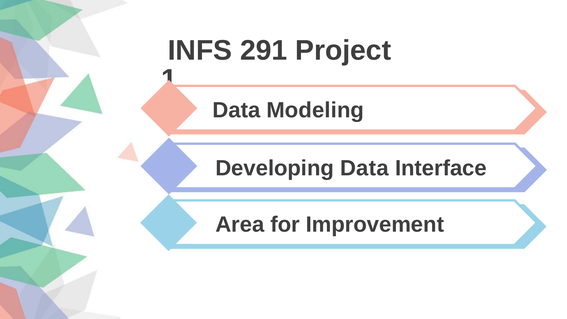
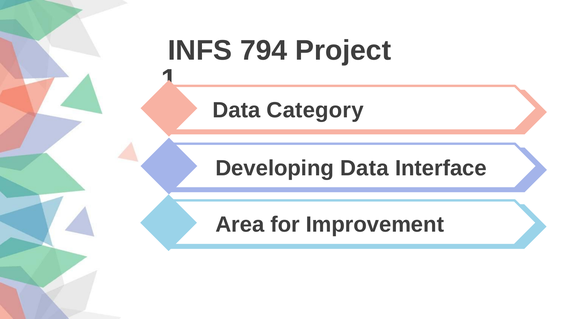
291: 291 -> 794 (264, 51)
Modeling: Modeling -> Category (315, 110)
